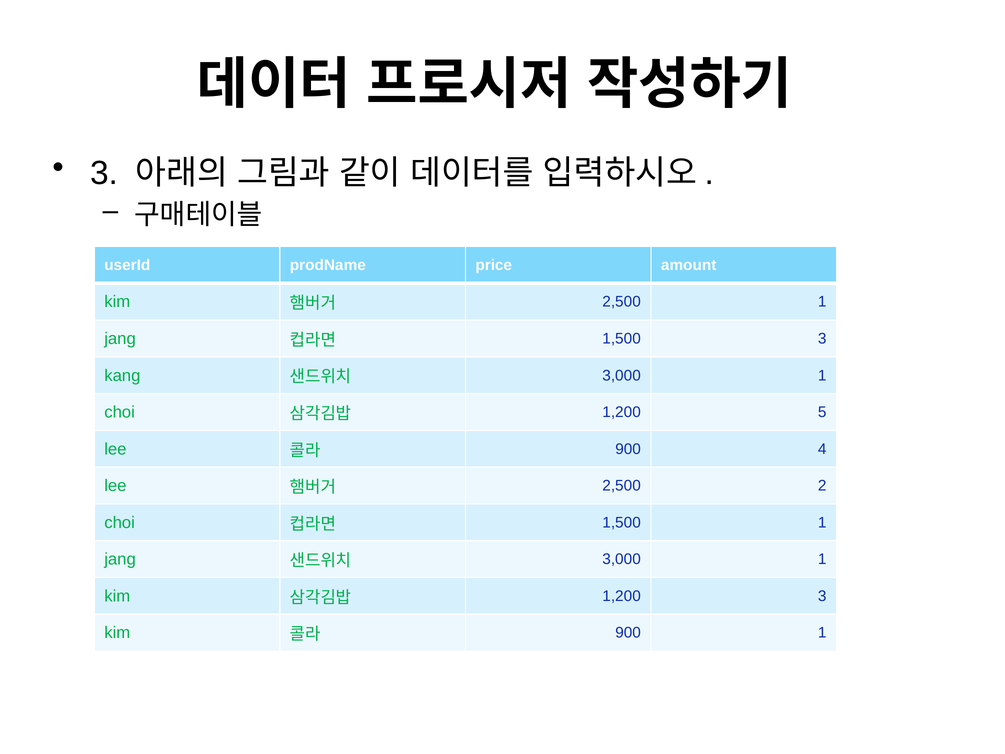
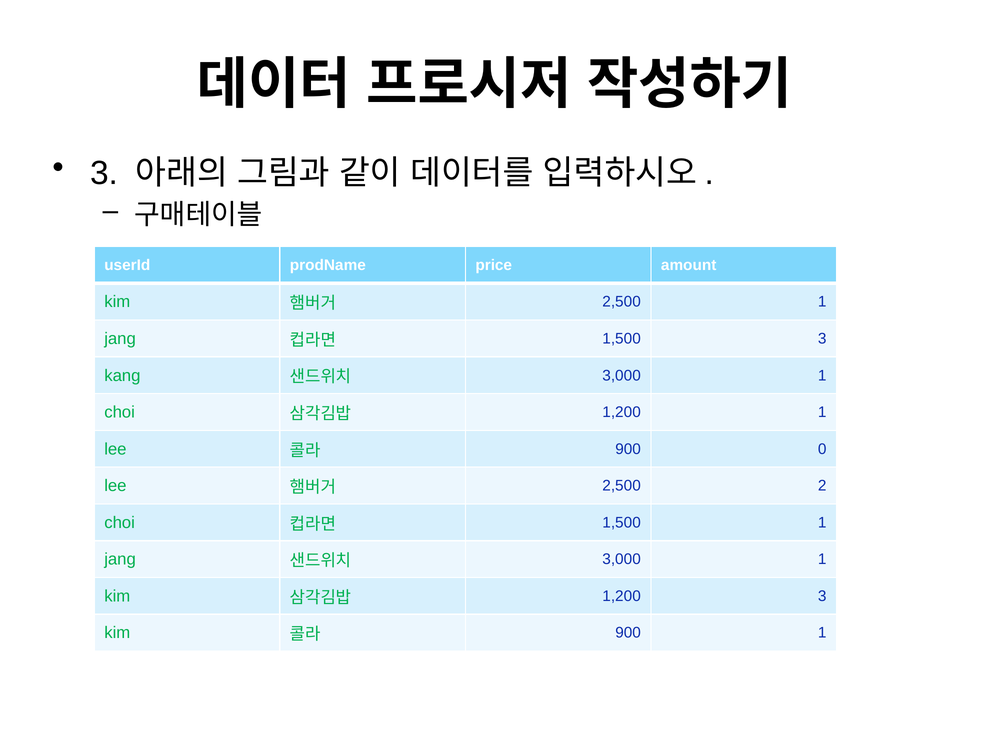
1,200 5: 5 -> 1 (822, 412)
4: 4 -> 0 (822, 449)
